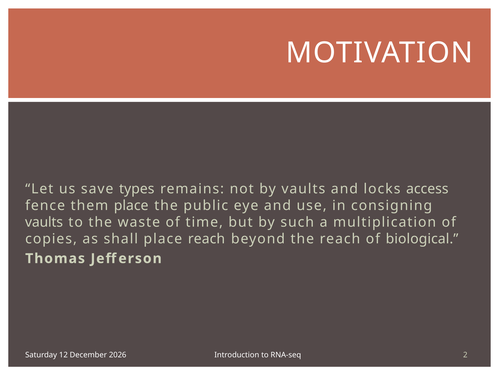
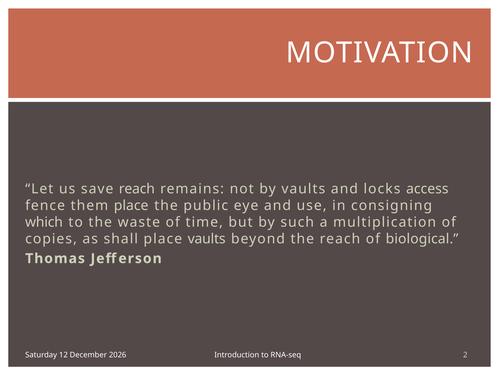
save types: types -> reach (137, 189)
vaults: vaults -> which (44, 222)
place reach: reach -> vaults (207, 239)
